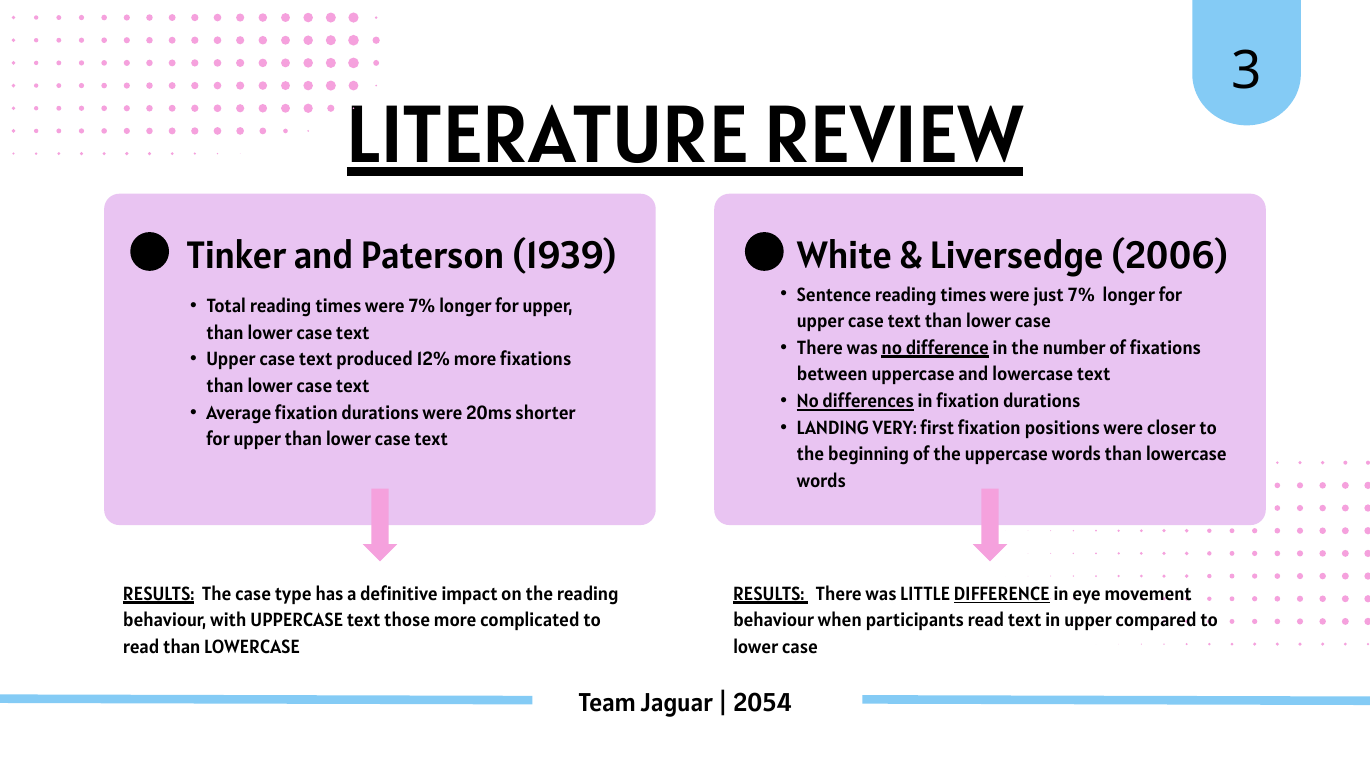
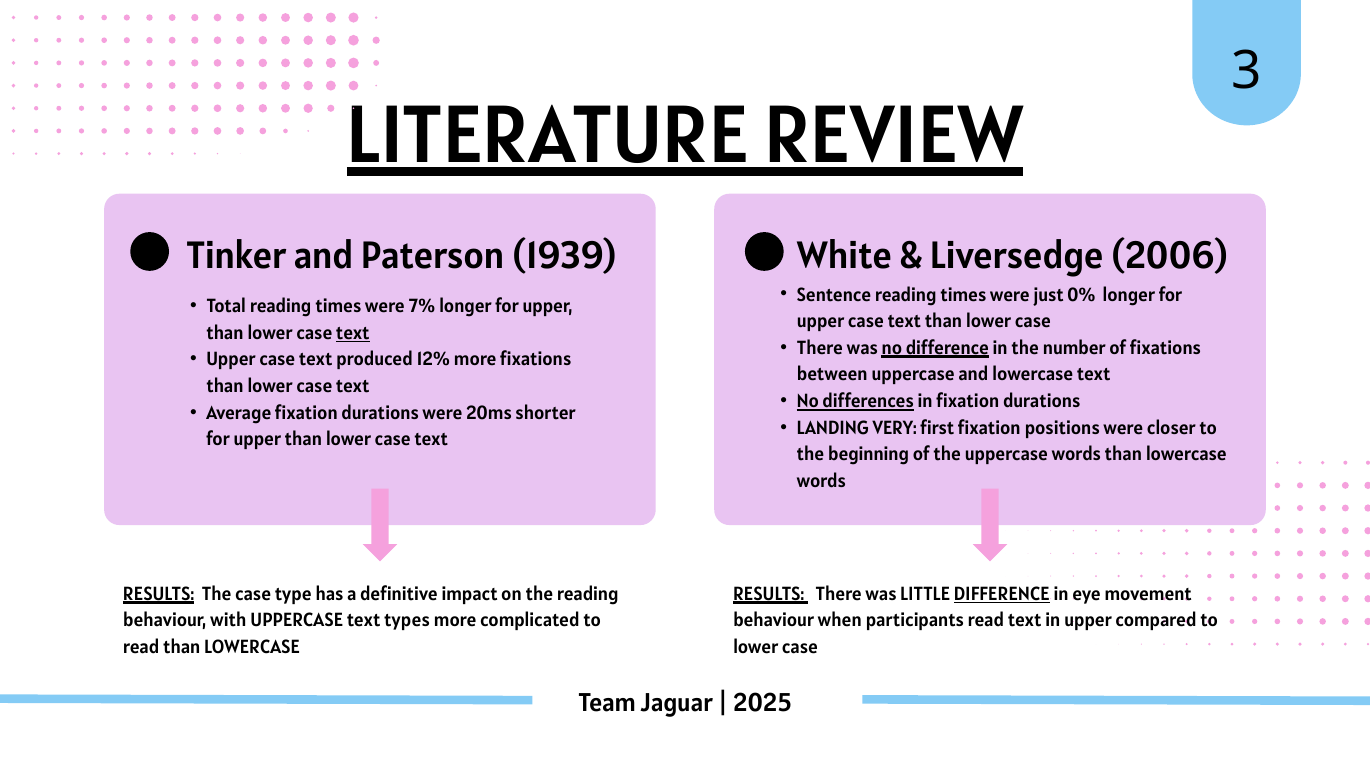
just 7%: 7% -> 0% (1081, 295)
text underline: none -> present (353, 333)
those: those -> types (407, 620)
2054: 2054 -> 2025 (762, 703)
